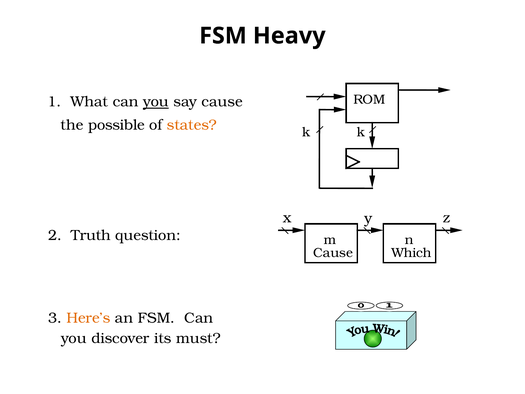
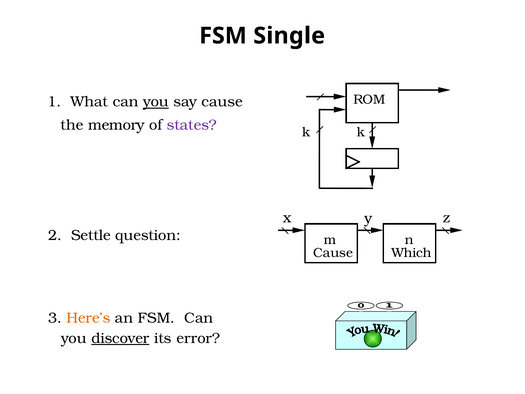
Heavy: Heavy -> Single (289, 36)
possible: possible -> memory (116, 125)
states colour: orange -> purple (192, 125)
Truth: Truth -> Settle (91, 235)
discover underline: none -> present (120, 338)
must: must -> error (198, 338)
